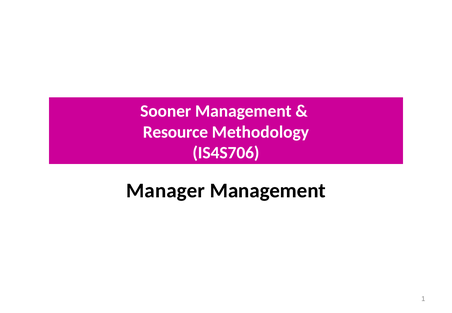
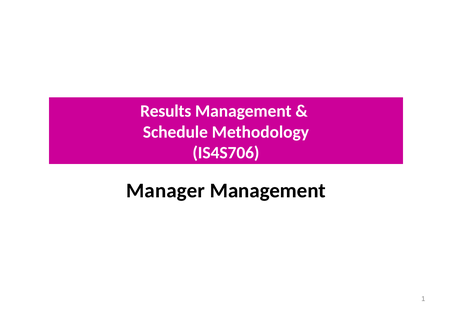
Sooner: Sooner -> Results (166, 111)
Resource: Resource -> Schedule (175, 132)
